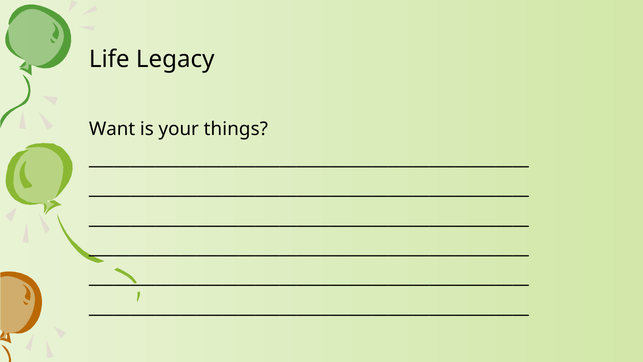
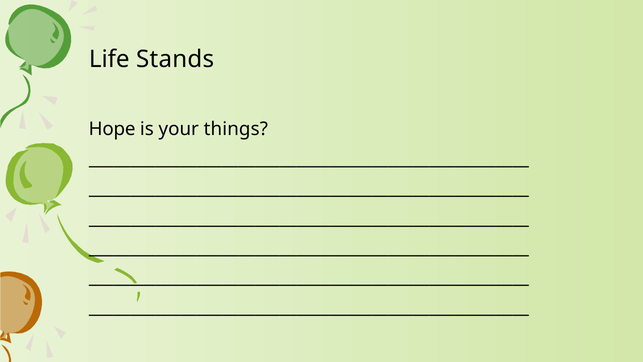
Legacy: Legacy -> Stands (175, 59)
Want: Want -> Hope (112, 129)
